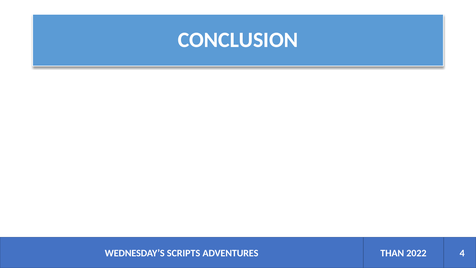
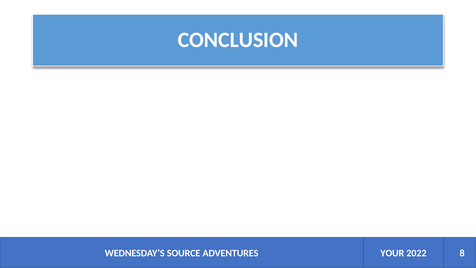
SCRIPTS: SCRIPTS -> SOURCE (184, 253)
THAN: THAN -> YOUR (392, 253)
4: 4 -> 8 (462, 253)
